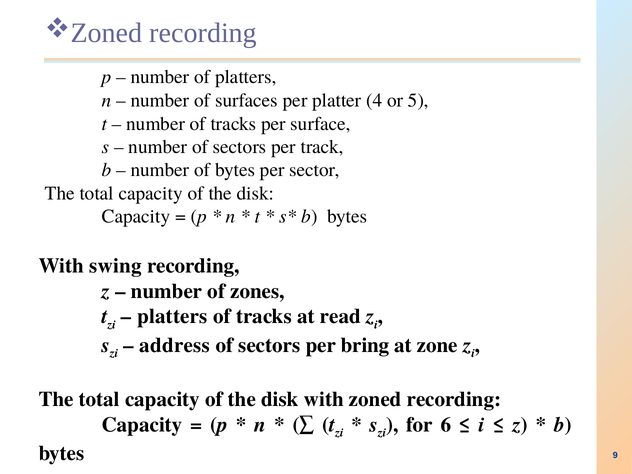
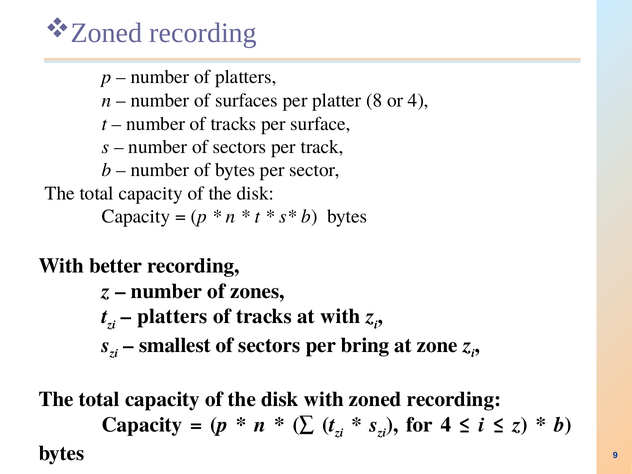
4: 4 -> 8 (374, 100)
or 5: 5 -> 4 (418, 100)
swing: swing -> better (116, 266)
at read: read -> with (340, 317)
address: address -> smallest (175, 345)
for 6: 6 -> 4 (446, 425)
